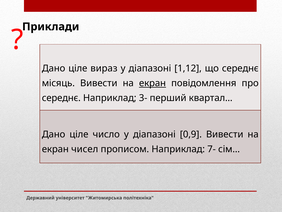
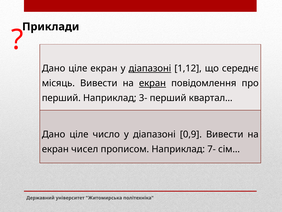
ціле вираз: вираз -> екран (104, 68)
діапазоні underline: none -> present (150, 68)
середнє: середнє -> перший (61, 98)
